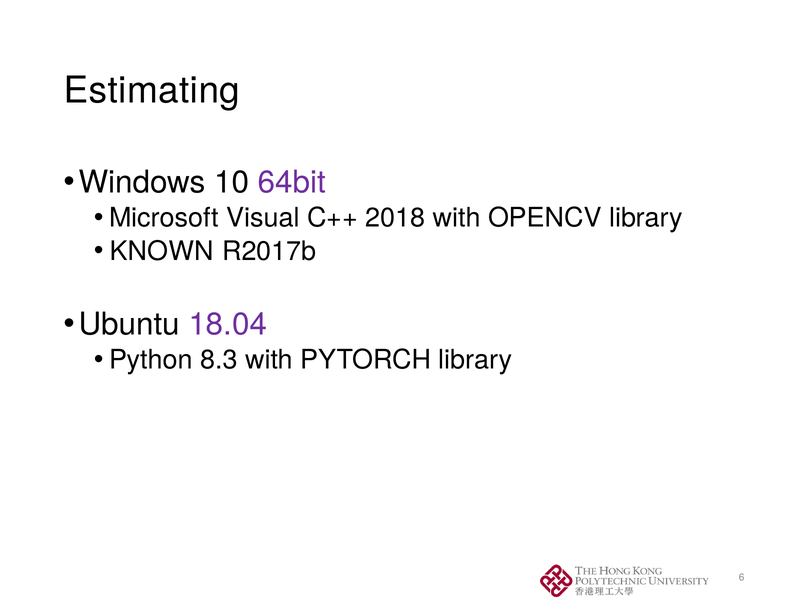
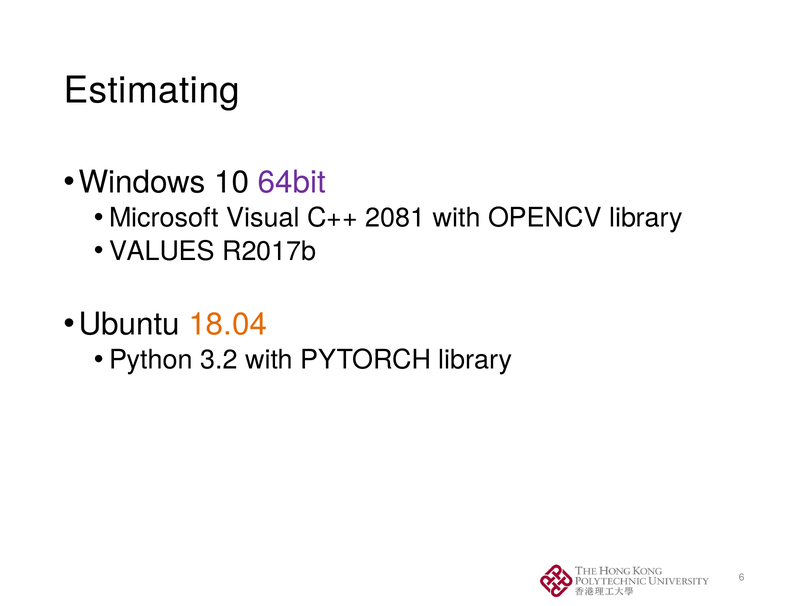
2018: 2018 -> 2081 (395, 218)
KNOWN: KNOWN -> VALUES (162, 251)
18.04 colour: purple -> orange (228, 324)
8.3: 8.3 -> 3.2 (219, 360)
